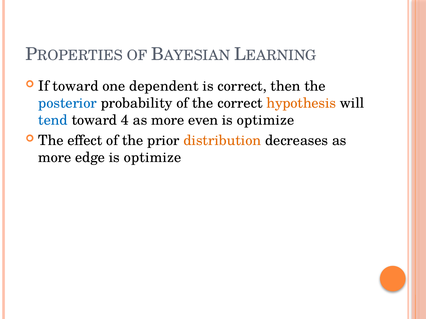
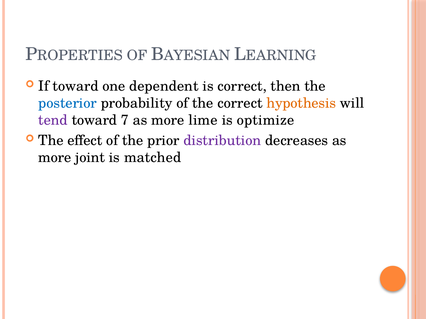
tend colour: blue -> purple (53, 120)
4: 4 -> 7 (125, 120)
even: even -> lime (203, 120)
distribution colour: orange -> purple (222, 141)
edge: edge -> joint (90, 158)
optimize: optimize -> matched (153, 158)
